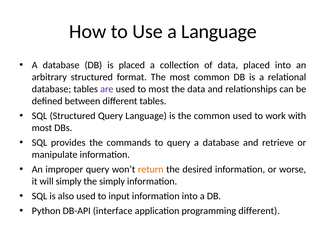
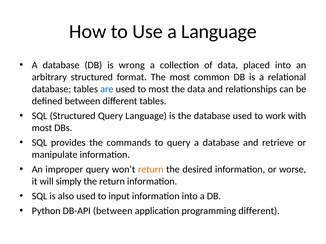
is placed: placed -> wrong (132, 65)
are colour: purple -> blue (107, 89)
the common: common -> database (212, 116)
the simply: simply -> return (112, 182)
DB-API interface: interface -> between (113, 211)
